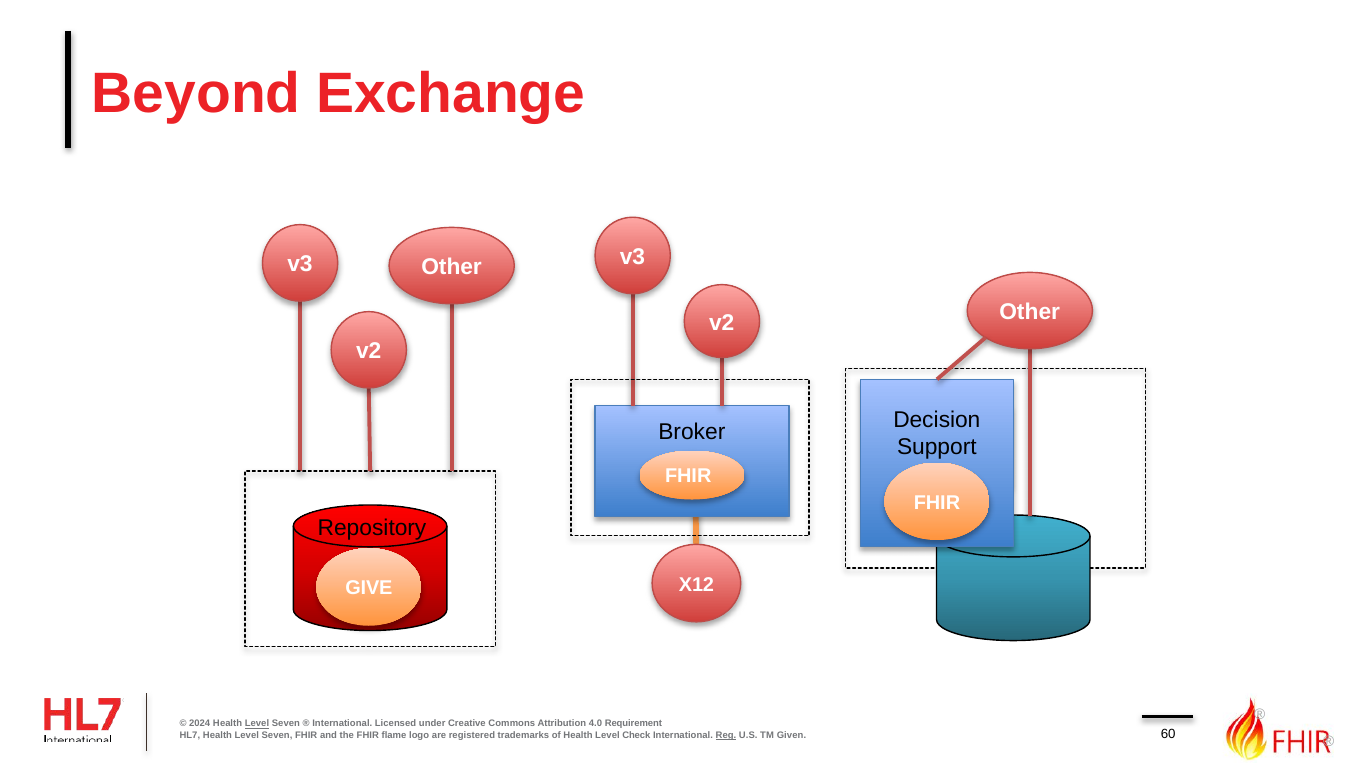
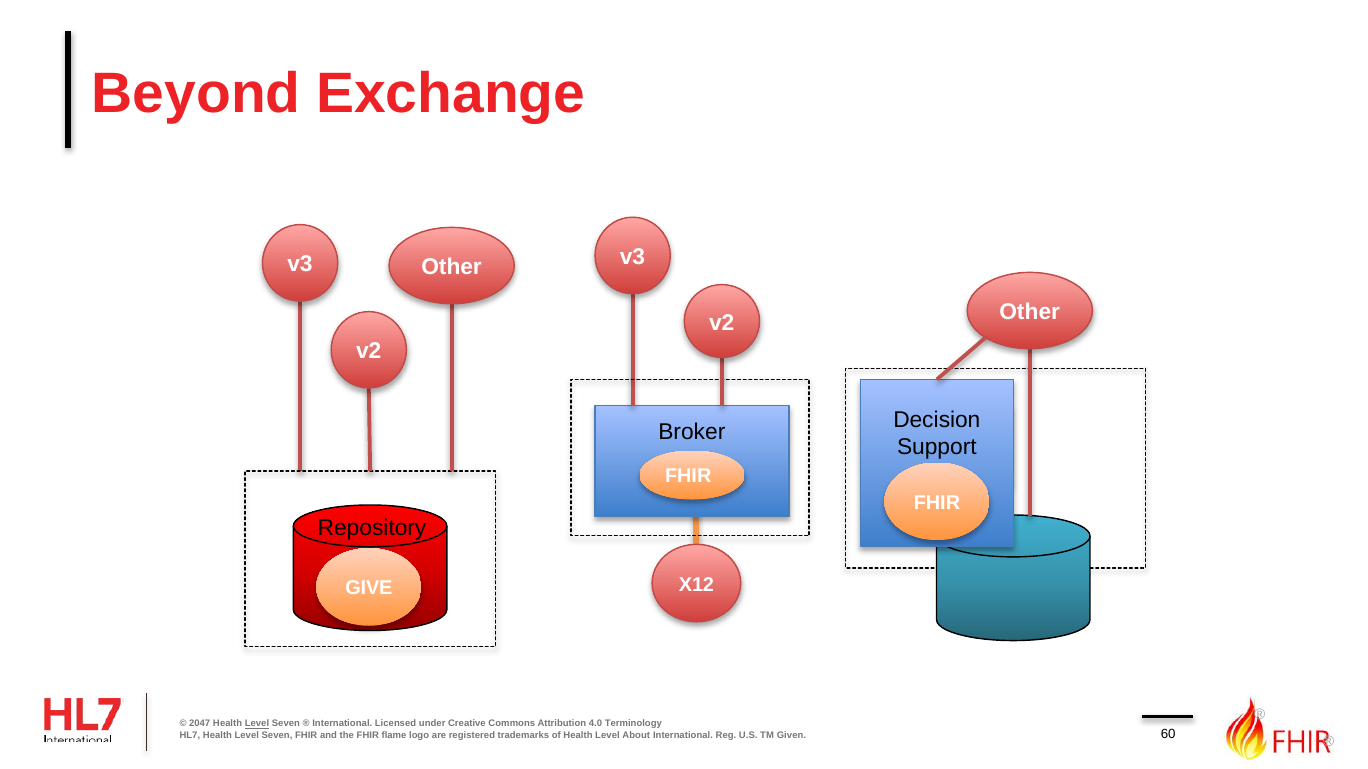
2024: 2024 -> 2047 (200, 724)
Requirement: Requirement -> Terminology (633, 724)
Check: Check -> About (636, 736)
Reg underline: present -> none (726, 736)
